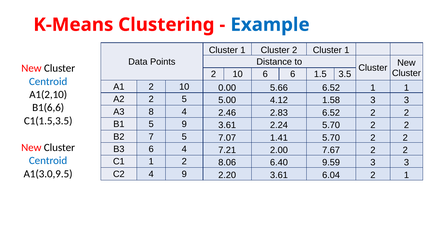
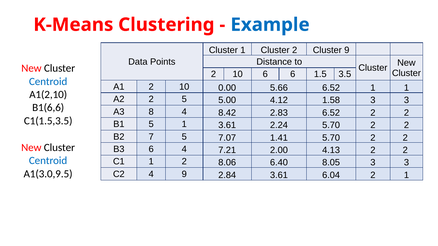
2 Cluster 1: 1 -> 9 (347, 50)
2.46: 2.46 -> 8.42 (227, 113)
5 9: 9 -> 1 (184, 124)
7.67: 7.67 -> 4.13 (331, 150)
9.59: 9.59 -> 8.05 (331, 163)
2.20: 2.20 -> 2.84 (227, 175)
